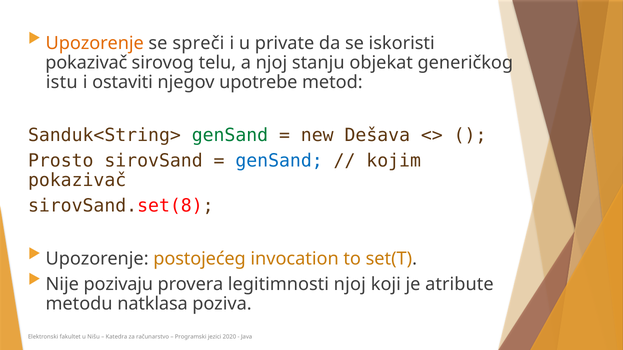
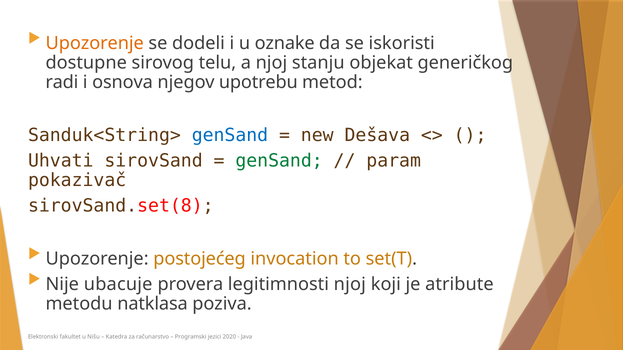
spreči: spreči -> dodeli (199, 43)
private: private -> oznake (285, 43)
pokazivač: pokazivač -> dostupne (86, 63)
istu: istu -> radi (62, 82)
ostaviti: ostaviti -> osnova (123, 82)
upotrebe: upotrebe -> upotrebu (258, 82)
genSand colour: green -> blue (230, 135)
Prosto: Prosto -> Uhvati (61, 161)
genSand colour: blue -> green (279, 161)
kojim: kojim -> param (394, 161)
pozivaju: pozivaju -> ubacuje (118, 285)
